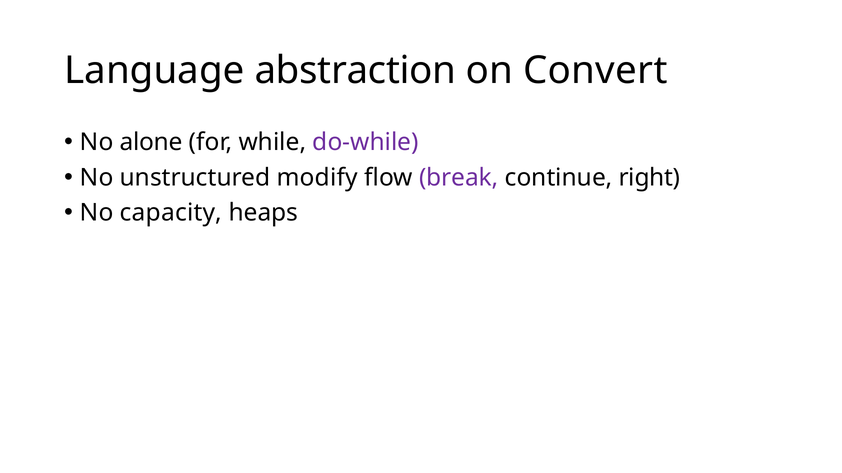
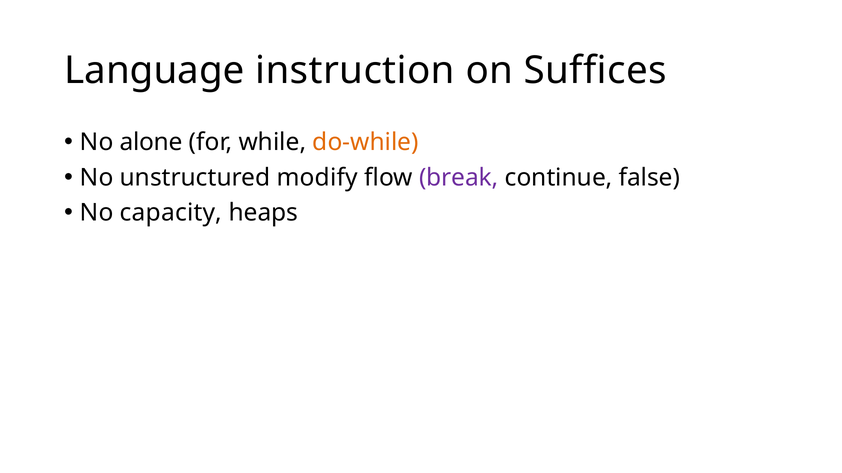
abstraction: abstraction -> instruction (355, 71)
Convert: Convert -> Suffices (595, 71)
do-while colour: purple -> orange (366, 142)
right: right -> false (649, 178)
